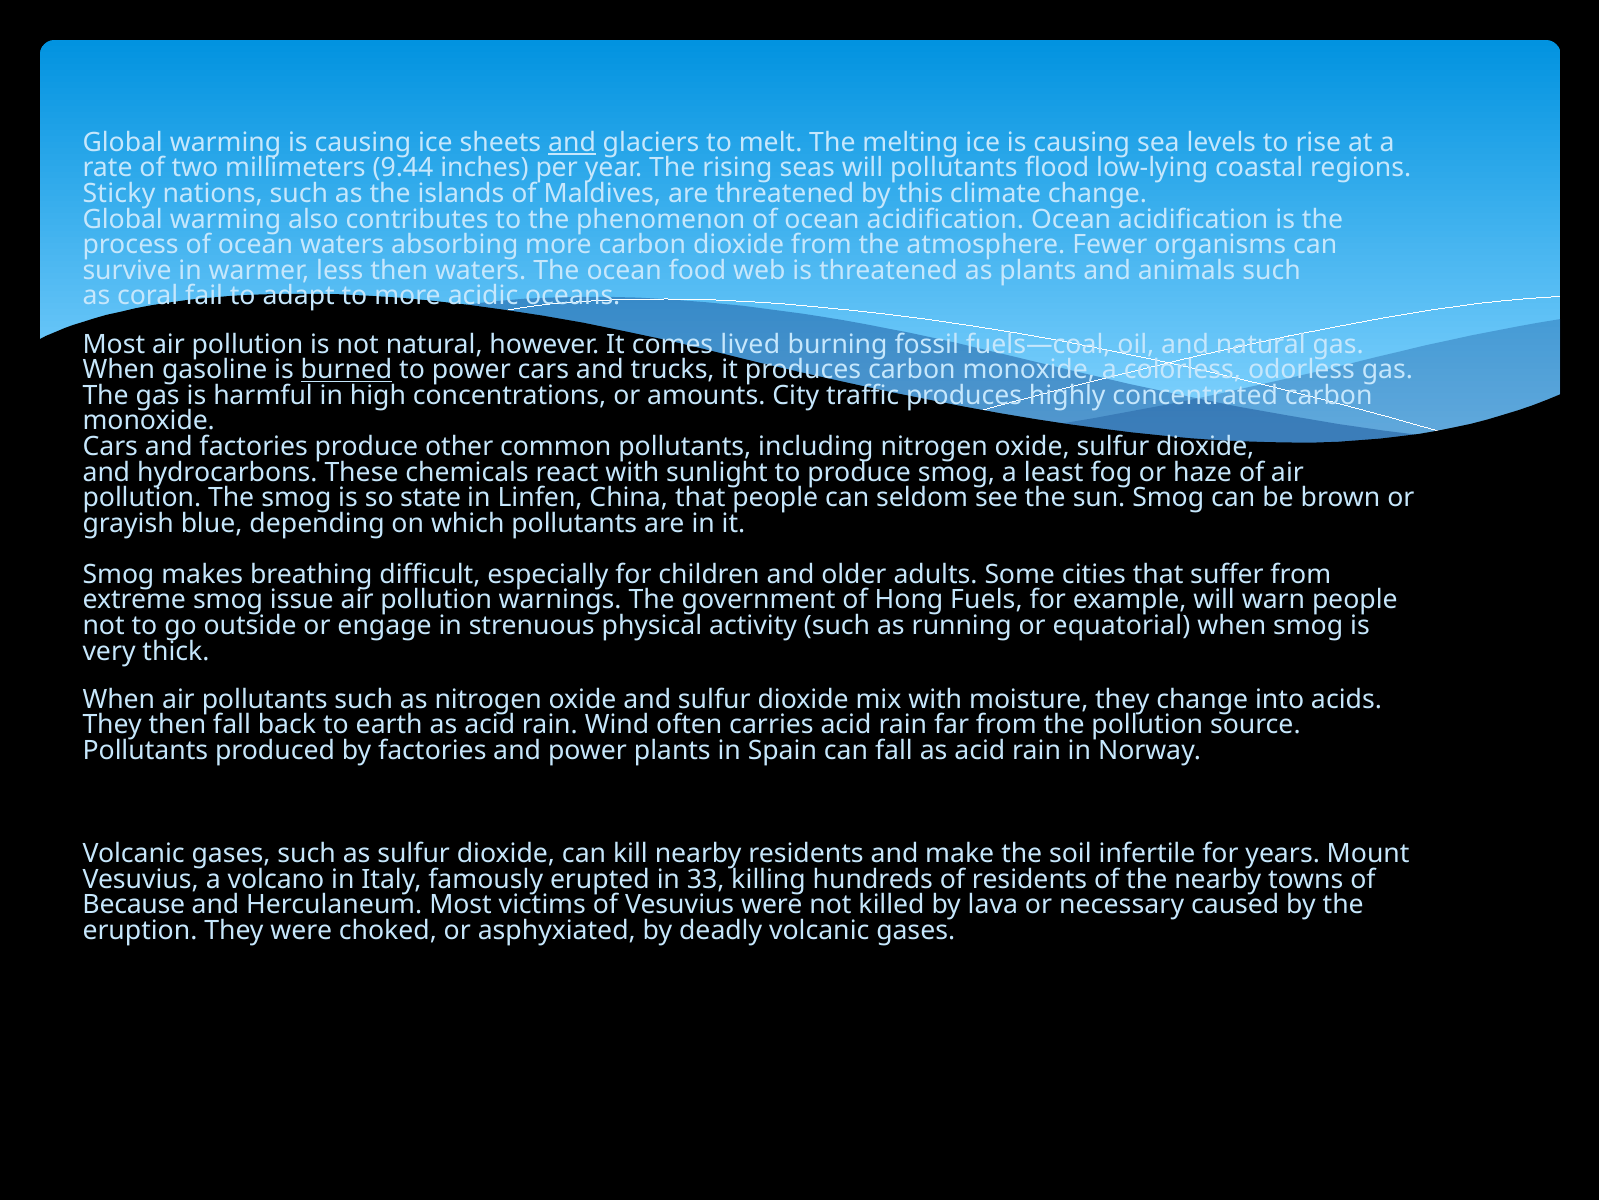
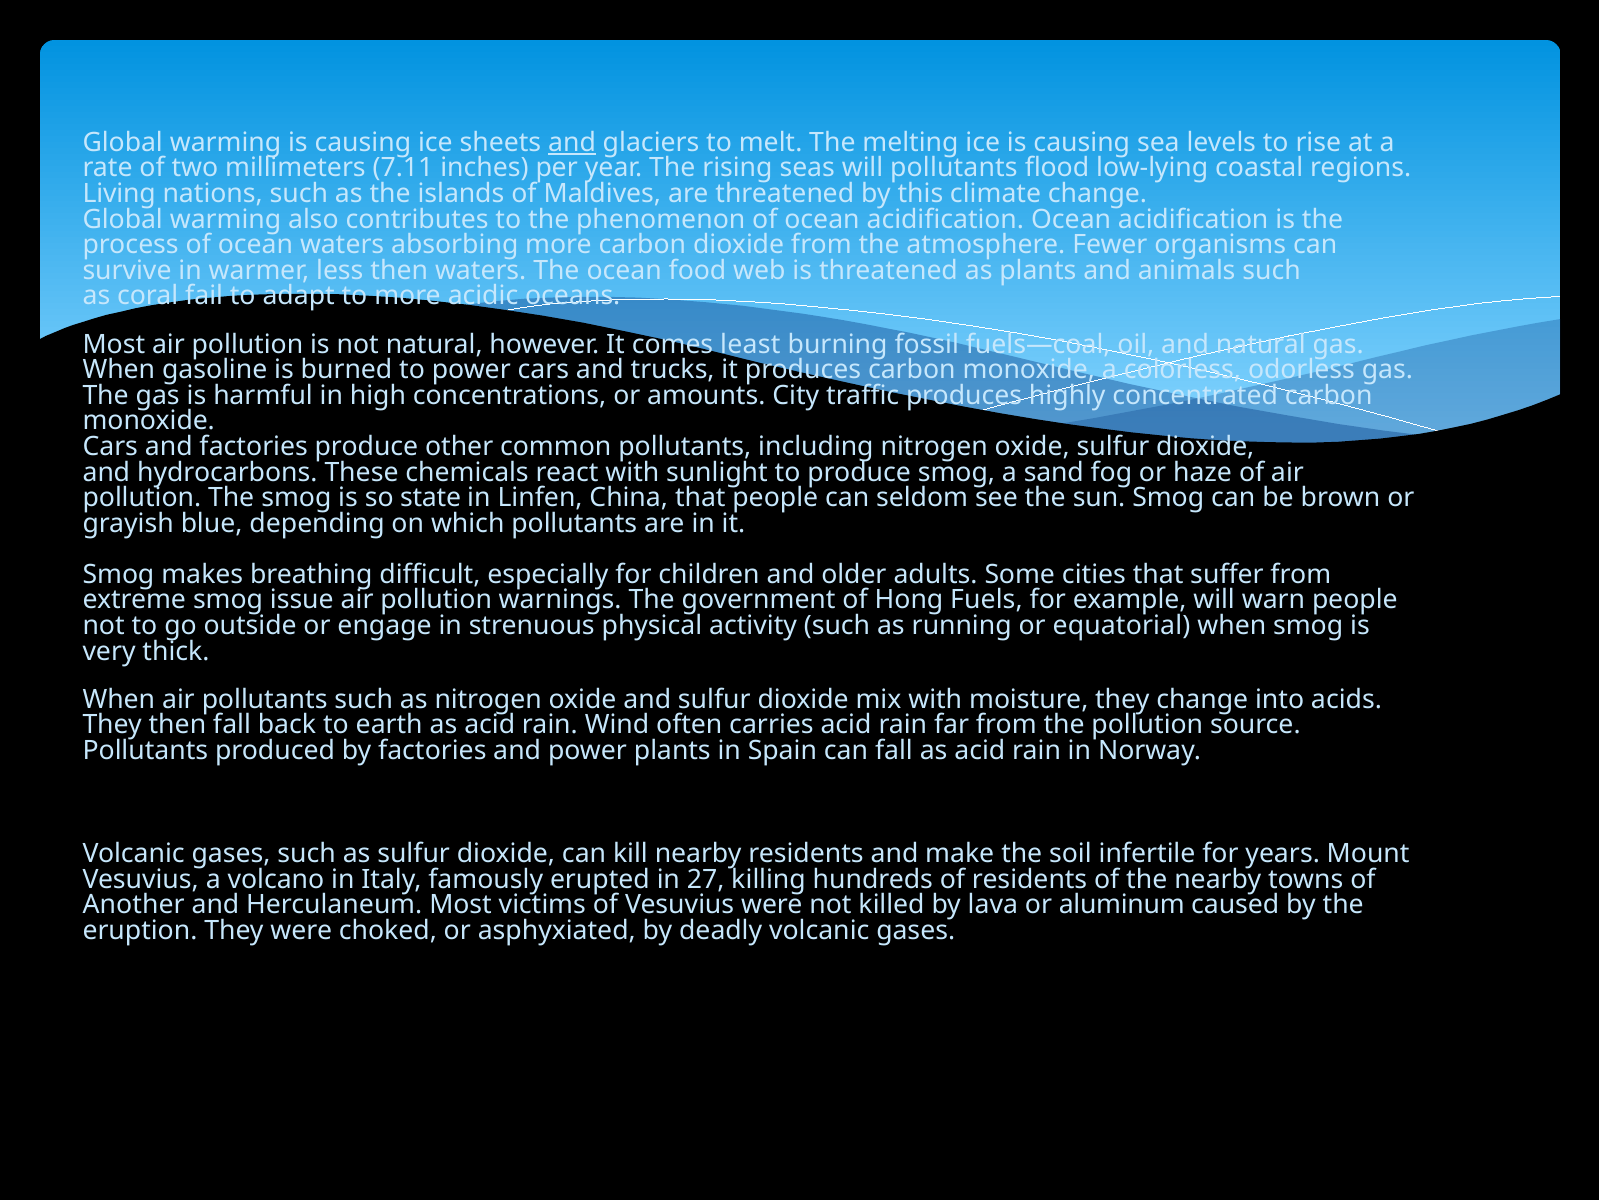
9.44: 9.44 -> 7.11 (403, 168)
Sticky: Sticky -> Living (119, 194)
lived: lived -> least (750, 344)
burned underline: present -> none (347, 370)
least: least -> sand (1054, 472)
33: 33 -> 27 (706, 879)
Because: Because -> Another (134, 904)
necessary: necessary -> aluminum (1122, 904)
